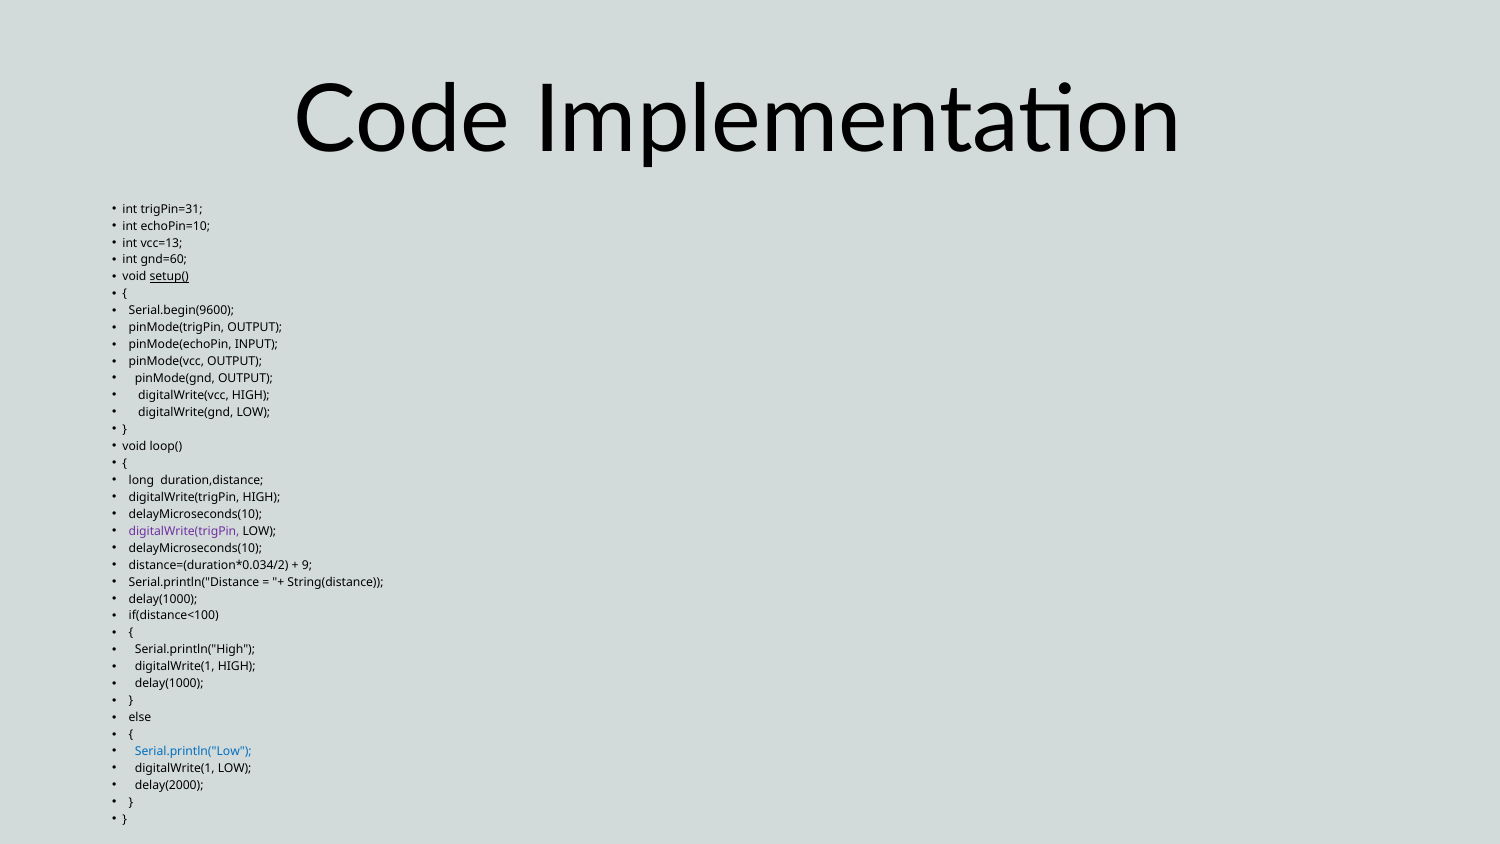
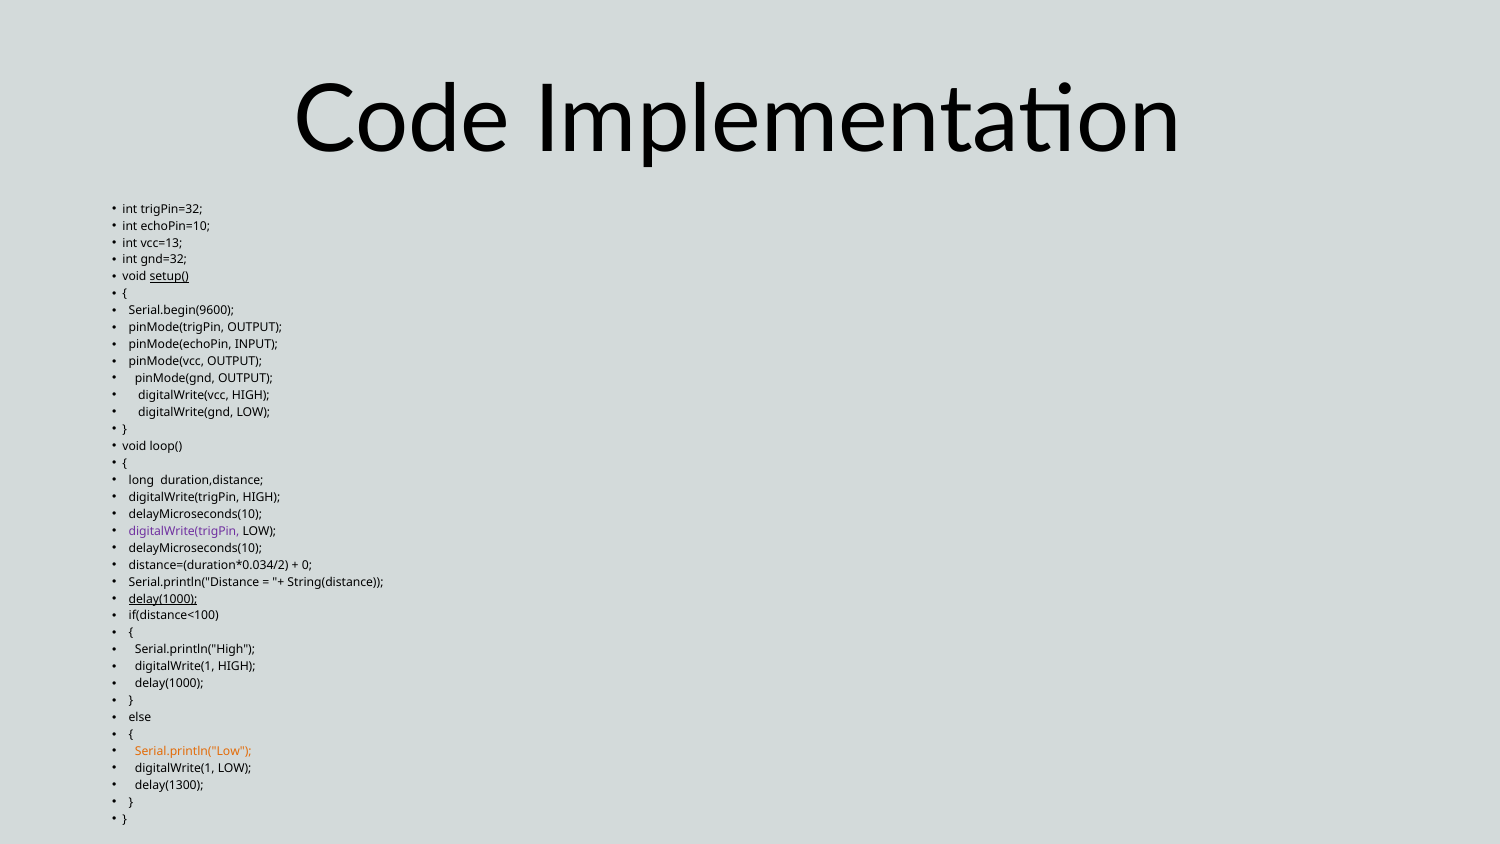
trigPin=31: trigPin=31 -> trigPin=32 (172, 209)
gnd=60: gnd=60 -> gnd=32 (164, 260)
9: 9 -> 0 (307, 565)
delay(1000 underline: none -> present (163, 599)
Serial.println("Low colour: blue -> orange (193, 751)
delay(2000: delay(2000 -> delay(1300 (169, 785)
